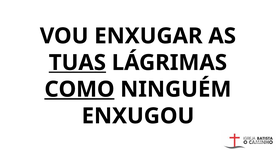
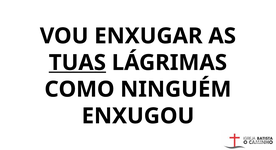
COMO underline: present -> none (79, 89)
